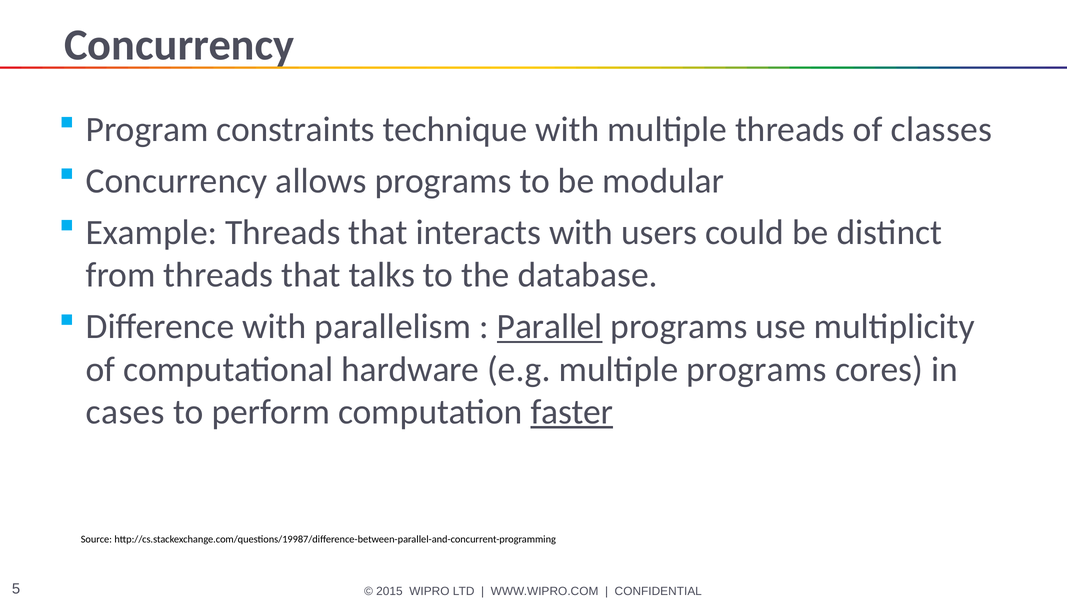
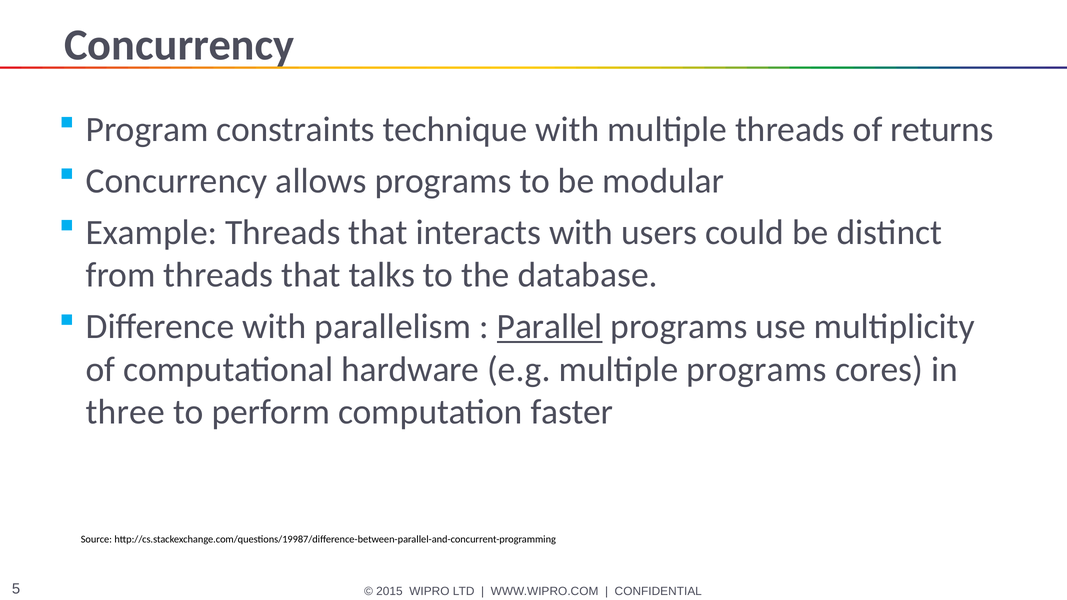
classes: classes -> returns (942, 129)
cases: cases -> three (125, 412)
faster underline: present -> none (572, 412)
